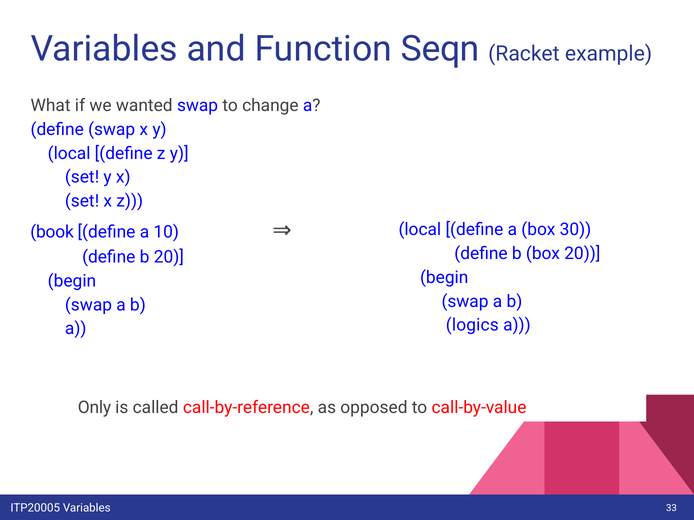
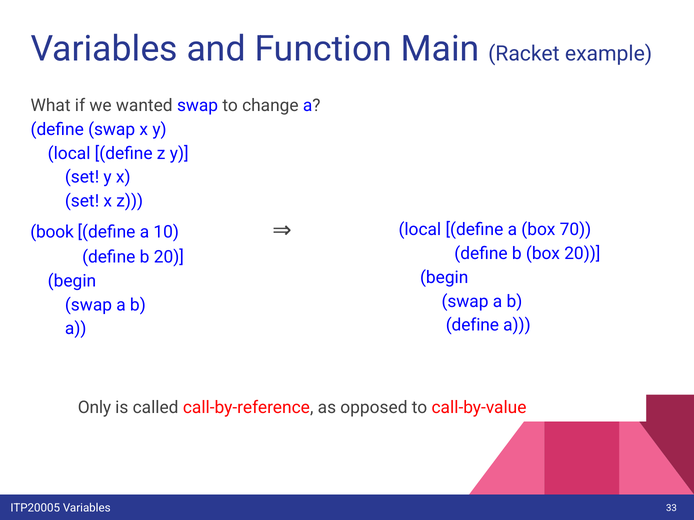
Seqn: Seqn -> Main (440, 49)
30: 30 -> 70 (575, 230)
logics: logics -> define (472, 326)
